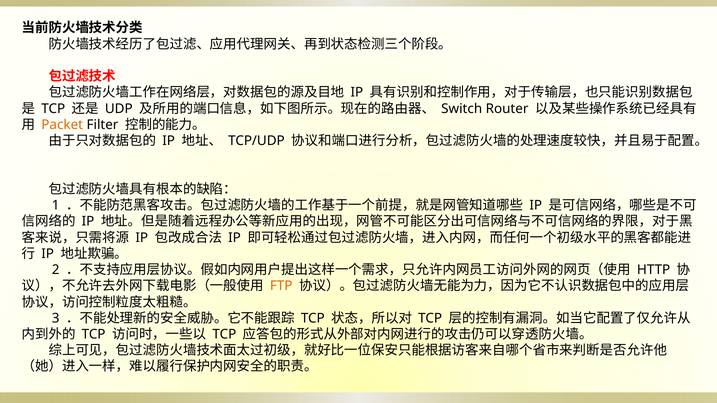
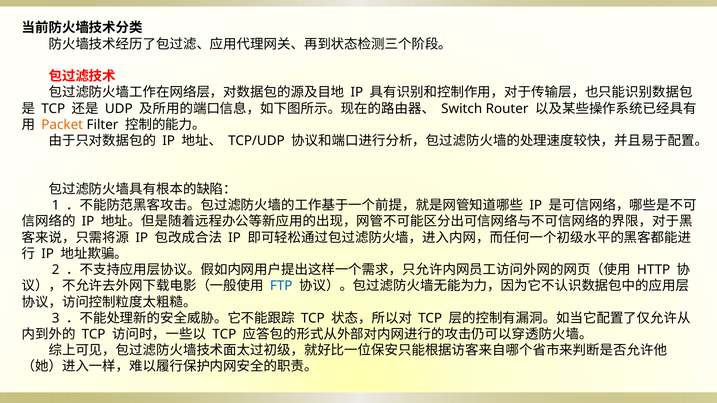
FTP colour: orange -> blue (281, 286)
